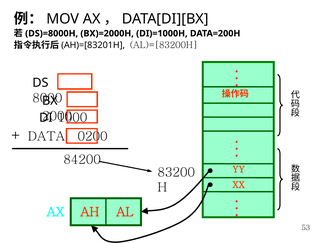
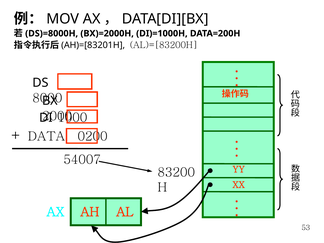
84200: 84200 -> 54007 (82, 160)
